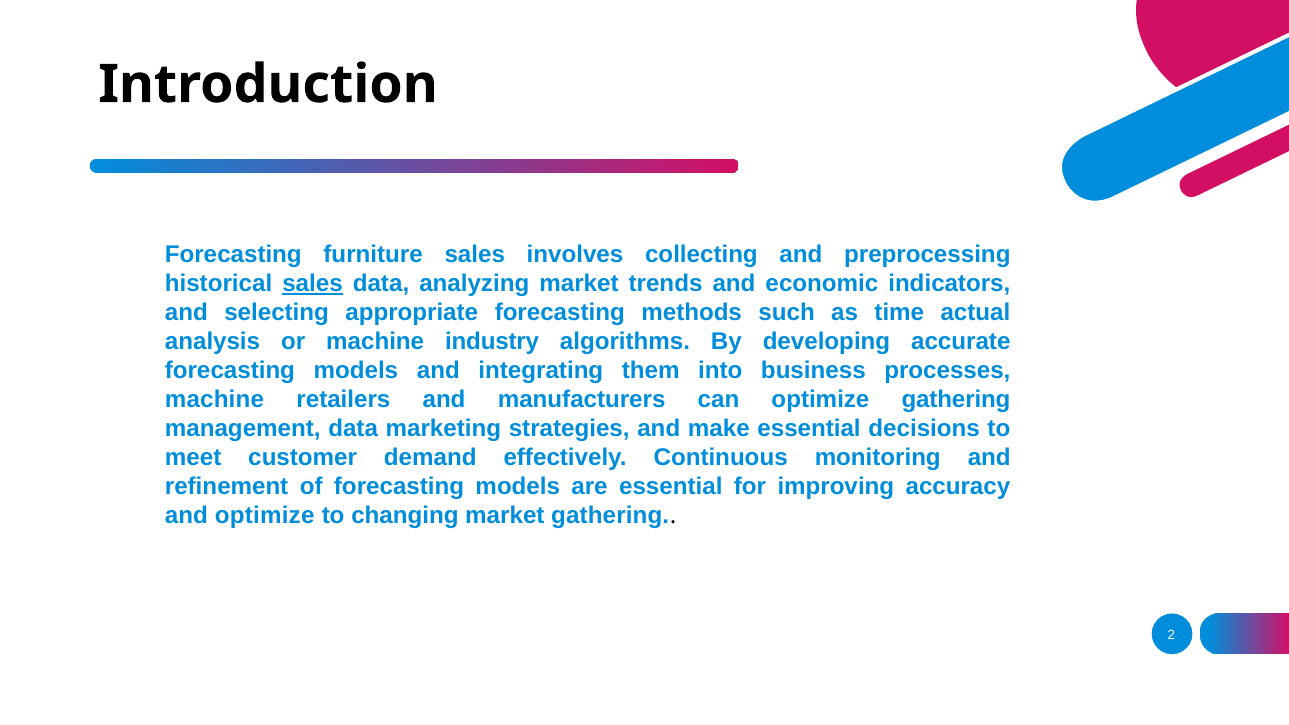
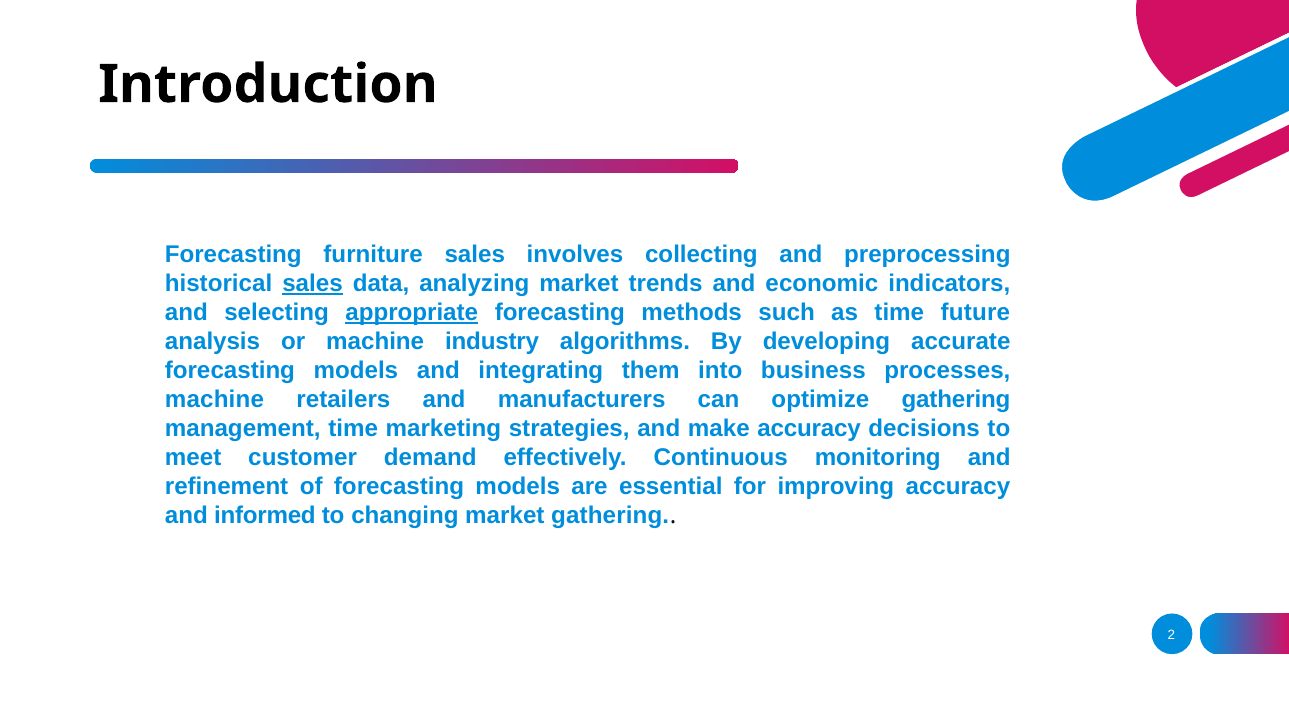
appropriate underline: none -> present (412, 313)
actual: actual -> future (975, 313)
management data: data -> time (353, 429)
make essential: essential -> accuracy (809, 429)
and optimize: optimize -> informed (265, 516)
